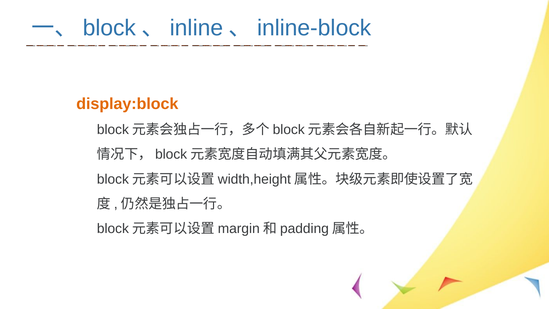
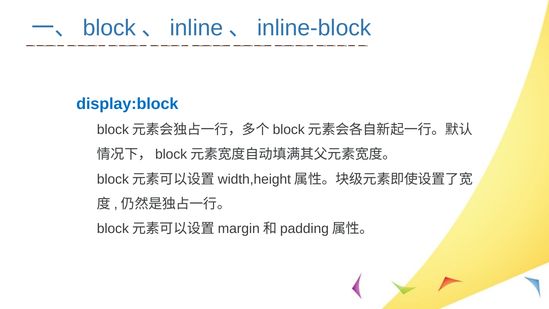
display:block colour: orange -> blue (127, 104)
